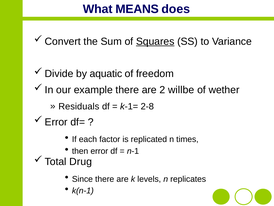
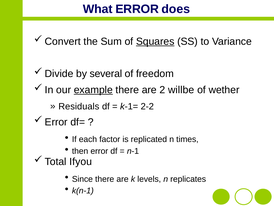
What MEANS: MEANS -> ERROR (137, 9)
aquatic: aquatic -> several (106, 74)
example underline: none -> present (93, 90)
2-8: 2-8 -> 2-2 (147, 106)
Drug: Drug -> Ifyou (81, 161)
